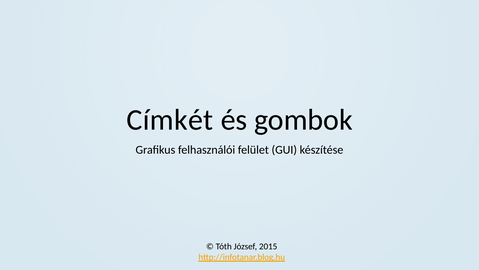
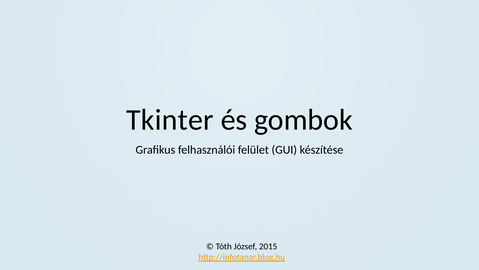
Címkét: Címkét -> Tkinter (170, 120)
